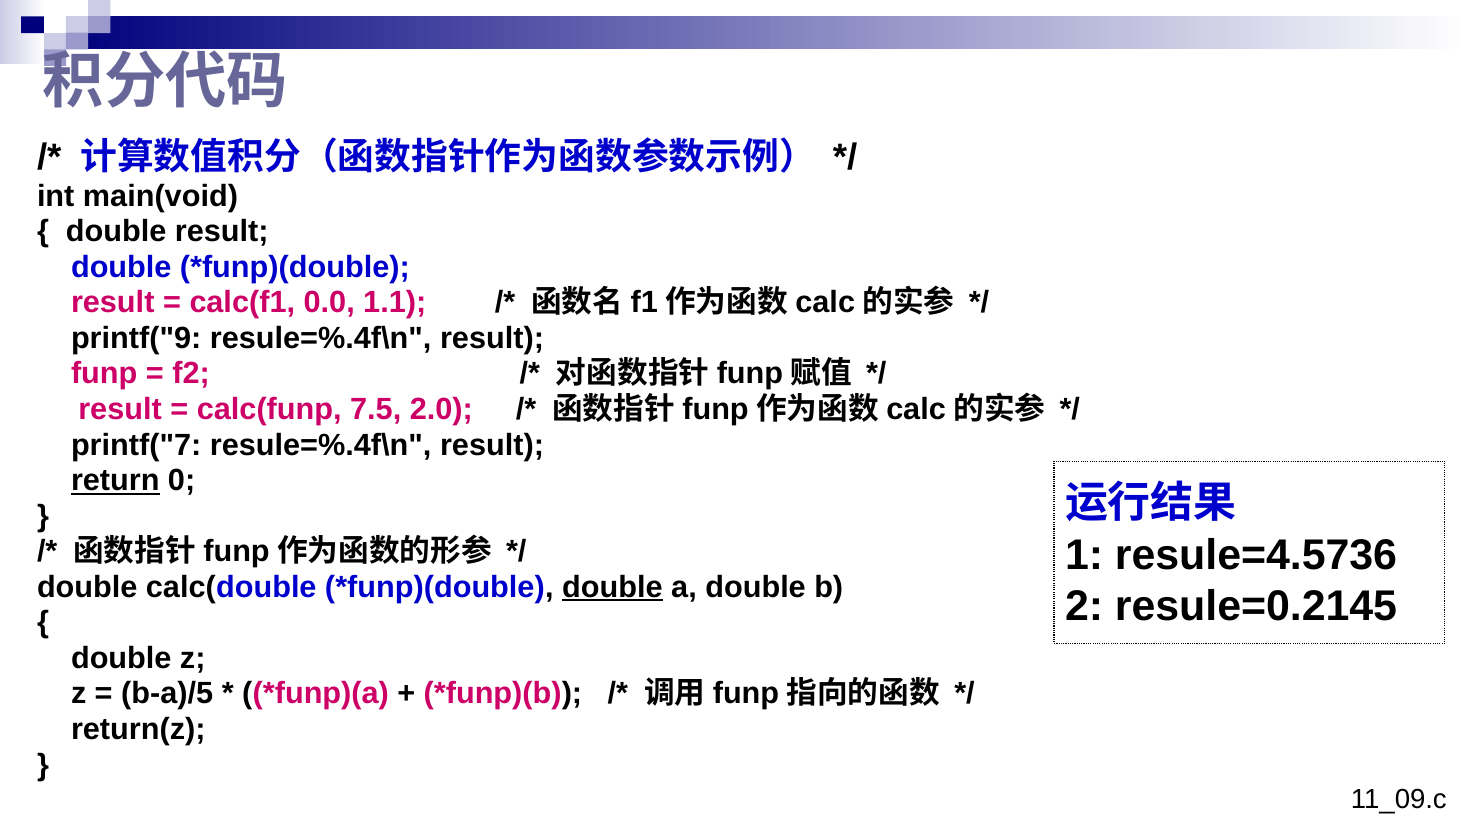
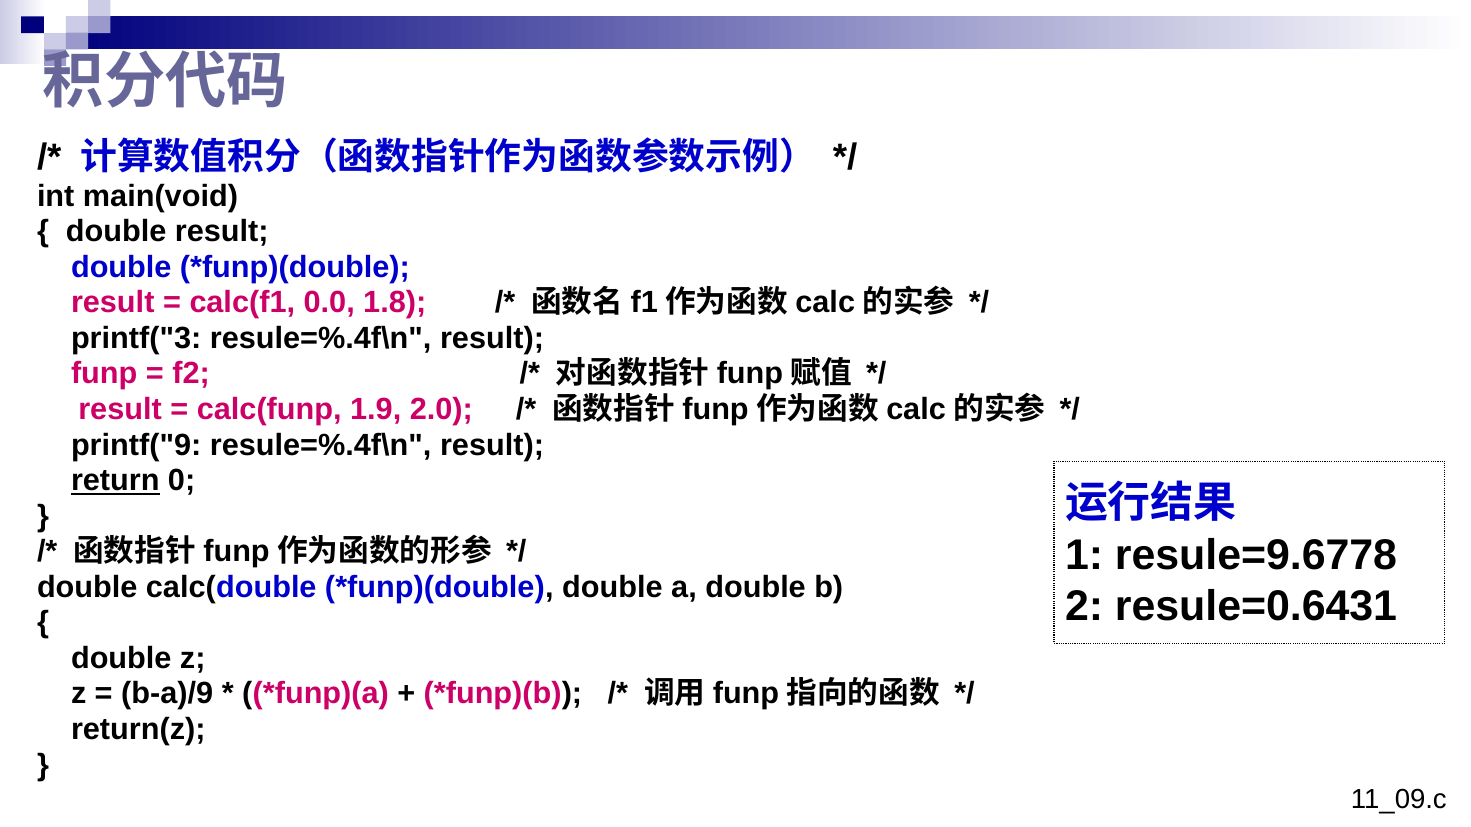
1.1: 1.1 -> 1.8 (395, 303)
printf("9: printf("9 -> printf("3 (136, 338)
7.5: 7.5 -> 1.9 (376, 410)
printf("7: printf("7 -> printf("9 (136, 445)
resule=4.5736: resule=4.5736 -> resule=9.6778 (1256, 556)
double underline: present -> none (612, 587)
resule=0.2145: resule=0.2145 -> resule=0.6431 (1256, 607)
b-a)/5: b-a)/5 -> b-a)/9 (167, 694)
